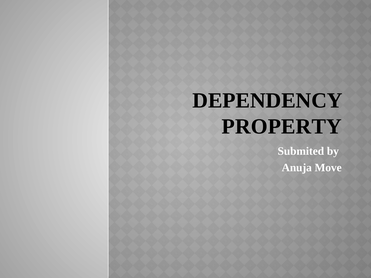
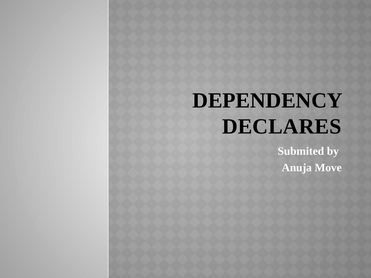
PROPERTY: PROPERTY -> DECLARES (282, 127)
